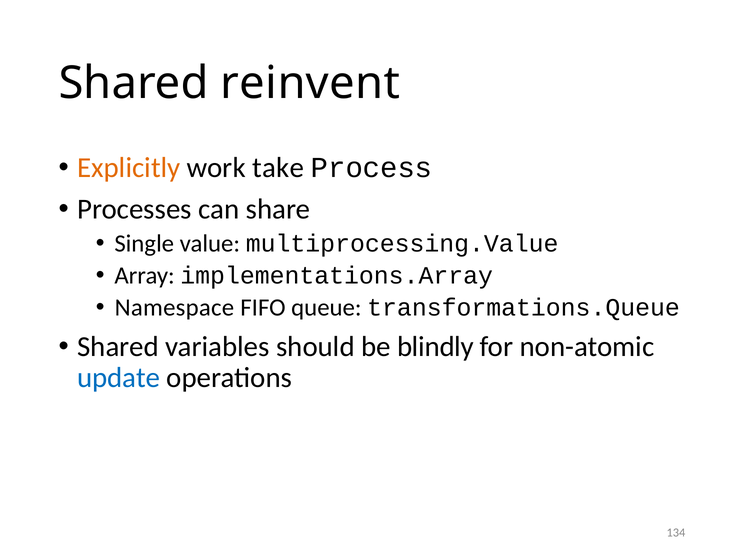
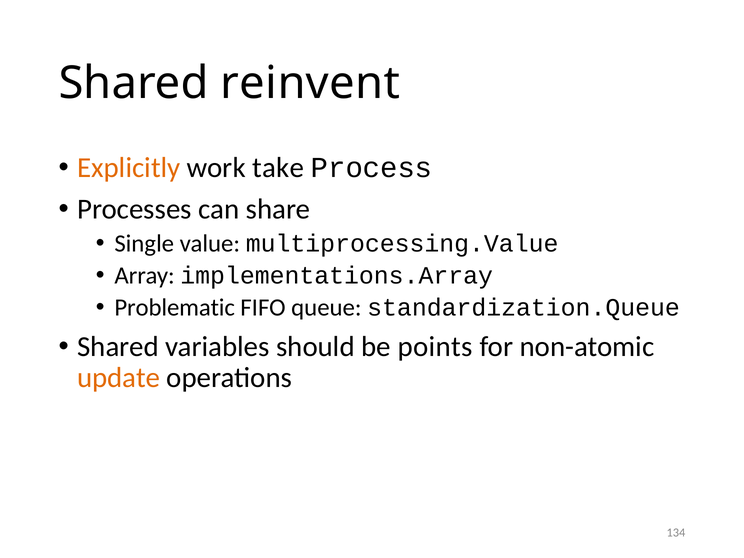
Namespace: Namespace -> Problematic (175, 307)
transformations.Queue: transformations.Queue -> standardization.Queue (524, 307)
blindly: blindly -> points (435, 347)
update colour: blue -> orange (119, 378)
